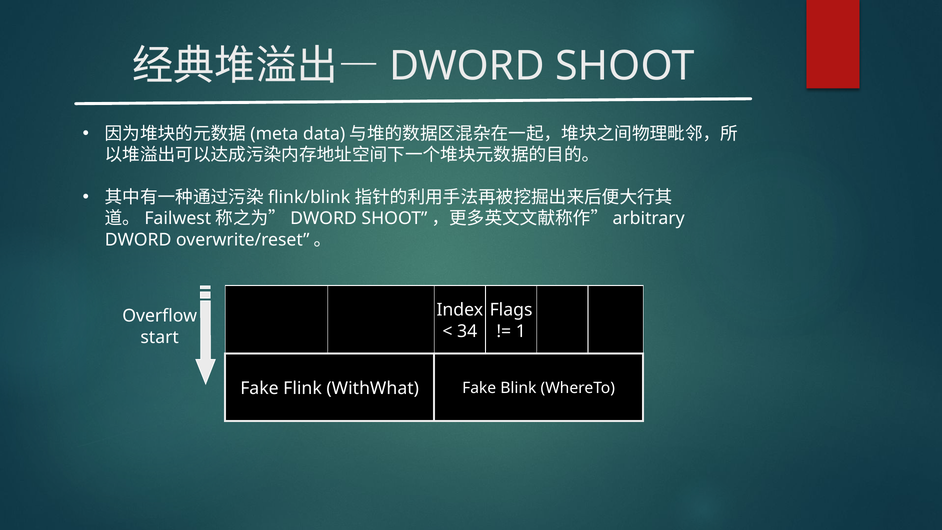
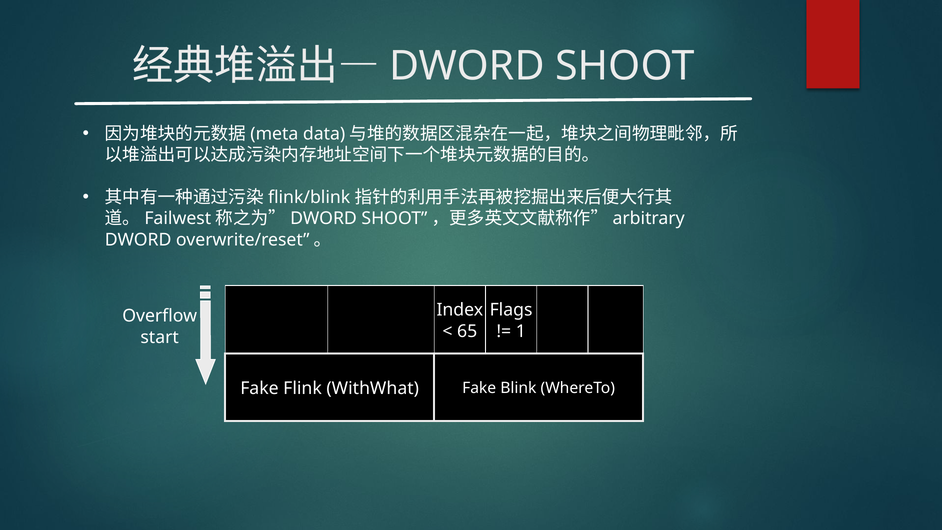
34: 34 -> 65 (467, 331)
